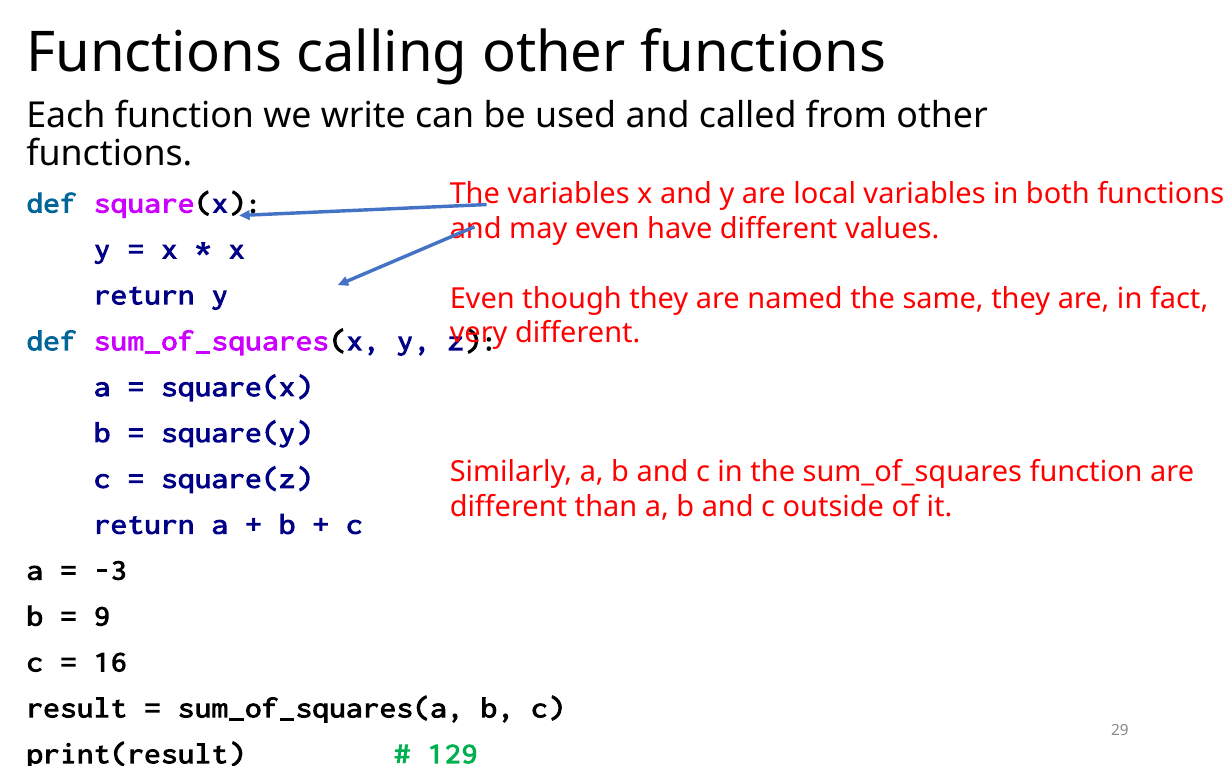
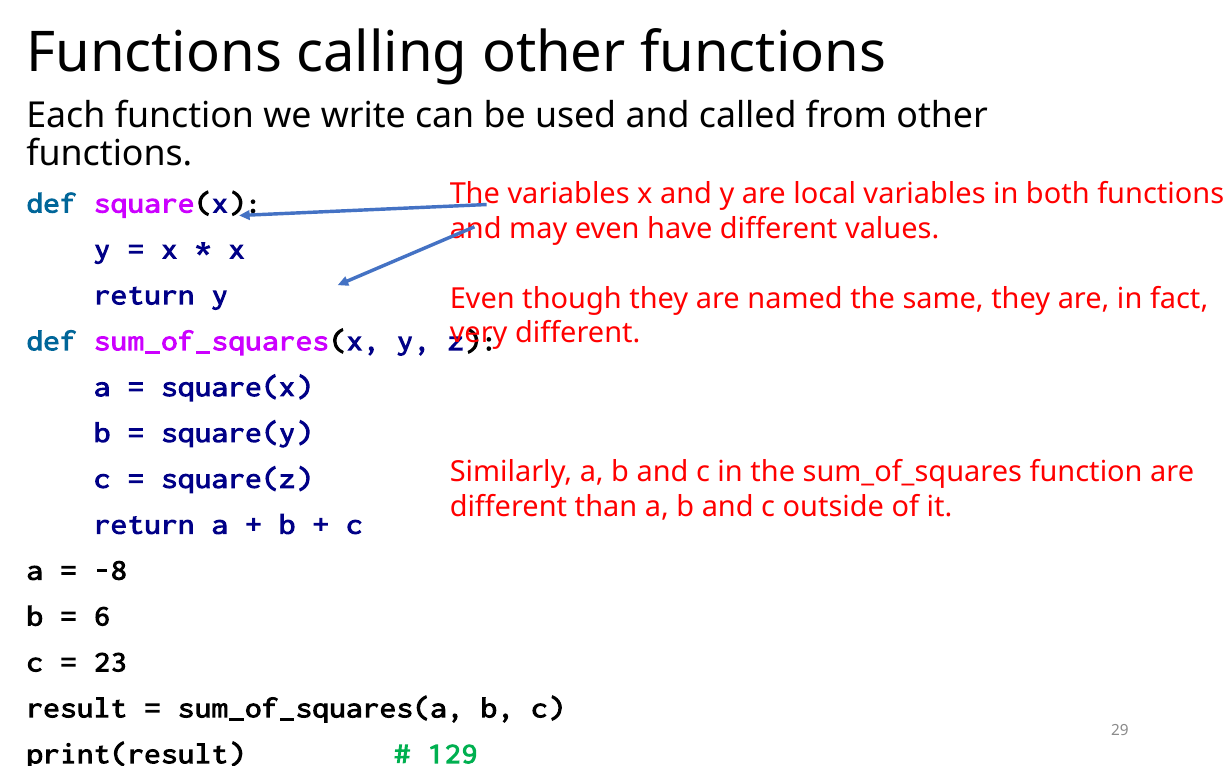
-3: -3 -> -8 (110, 570)
9: 9 -> 6 (102, 616)
16: 16 -> 23 (110, 661)
